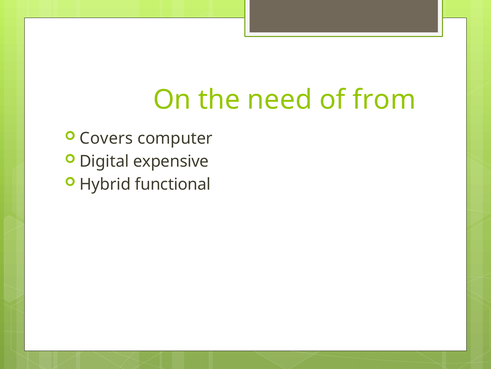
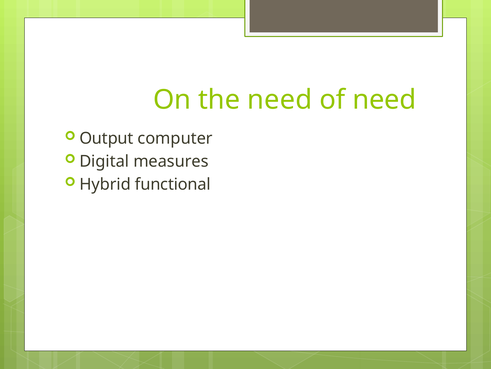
of from: from -> need (384, 100)
Covers: Covers -> Output (106, 138)
expensive: expensive -> measures (171, 161)
